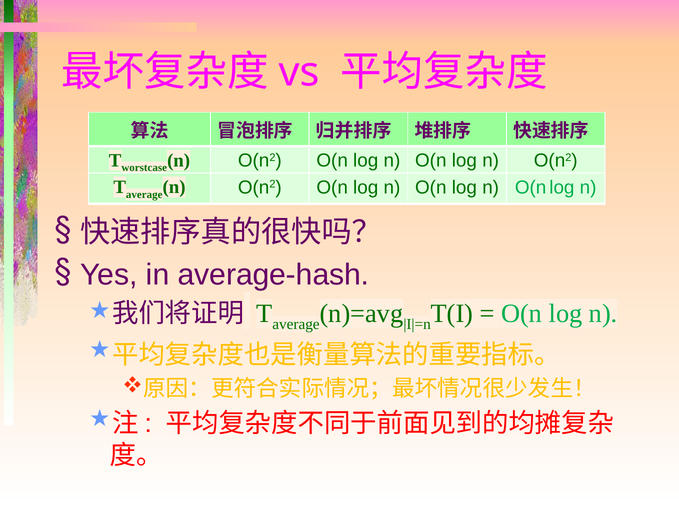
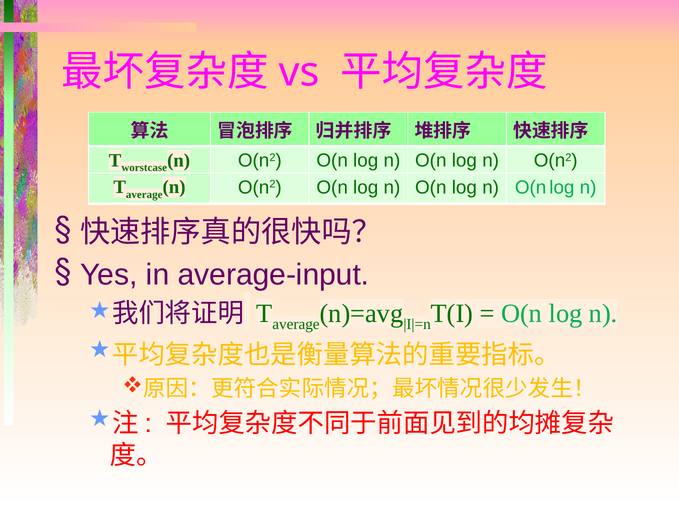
average-hash: average-hash -> average-input (273, 275)
